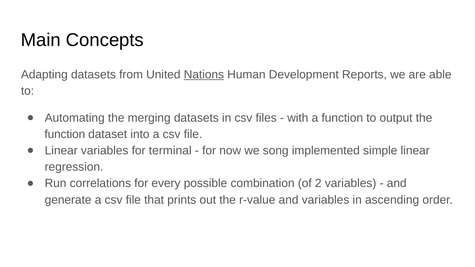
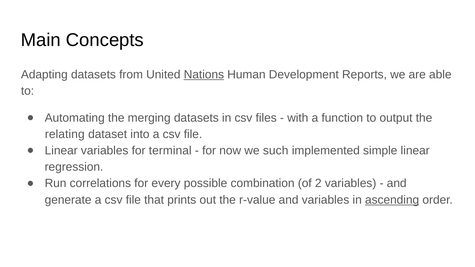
function: function -> relating (65, 134)
song: song -> such (276, 151)
ascending underline: none -> present (392, 200)
